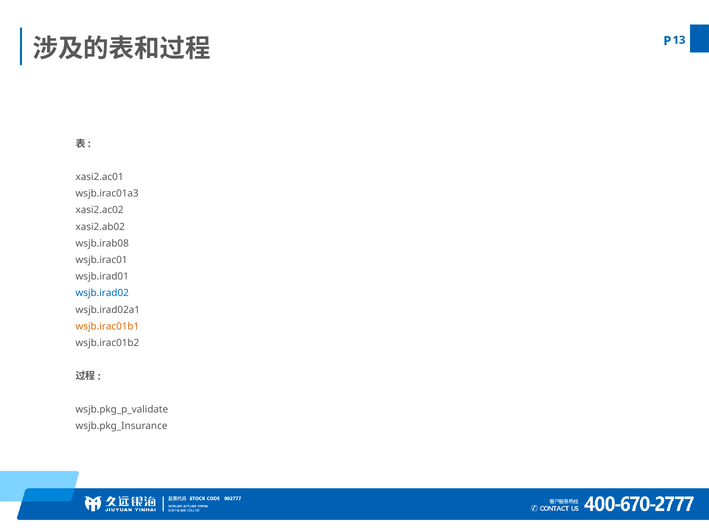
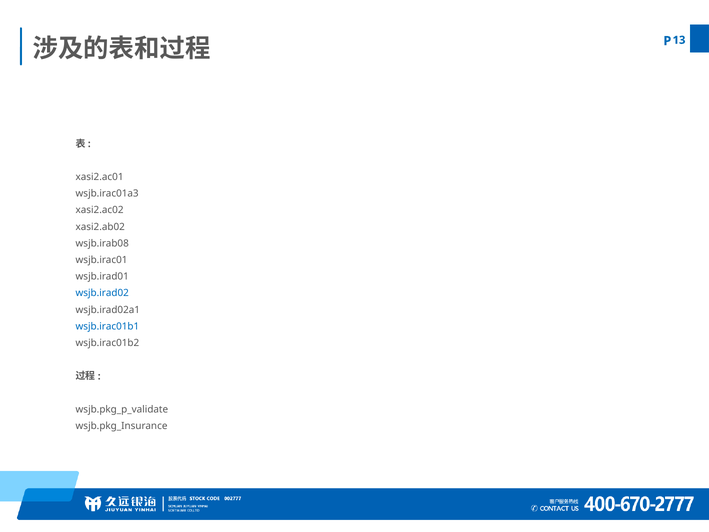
wsjb.irac01b1 colour: orange -> blue (107, 326)
